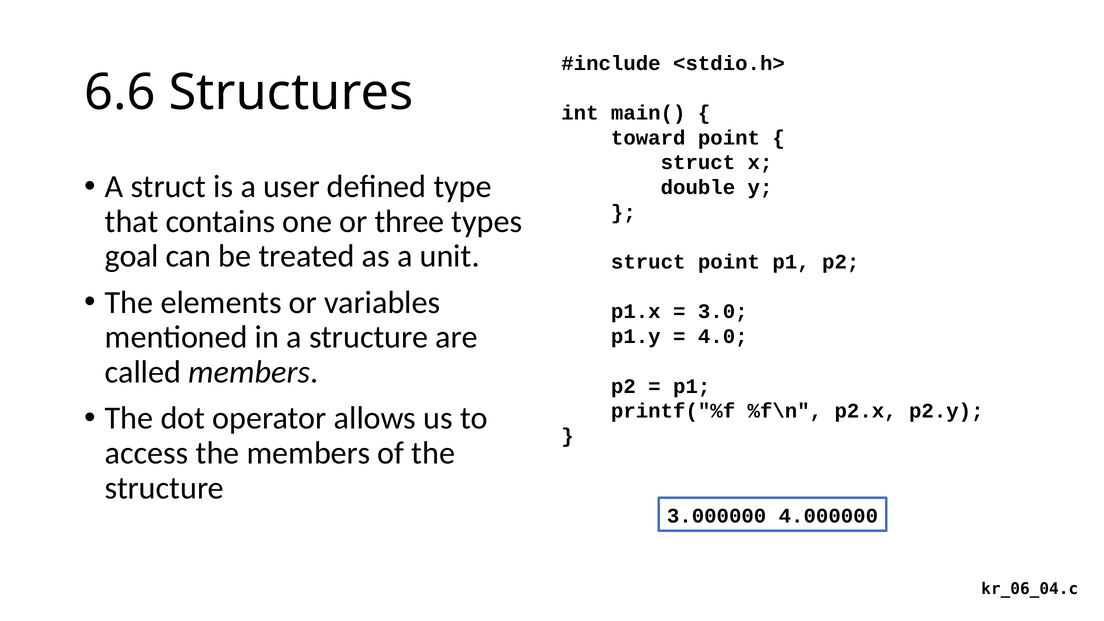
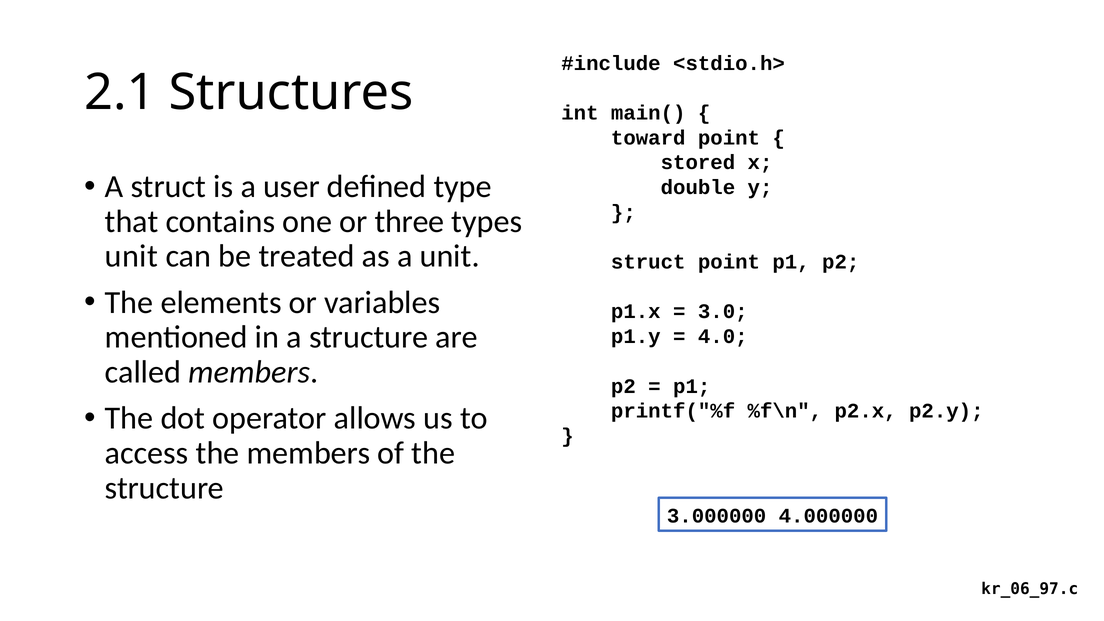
6.6: 6.6 -> 2.1 (120, 93)
struct: struct -> stored (698, 163)
goal: goal -> unit (131, 256)
kr_06_04.c: kr_06_04.c -> kr_06_97.c (1030, 589)
